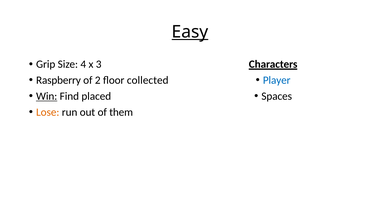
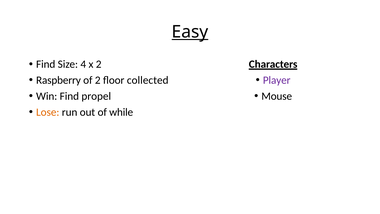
Grip: Grip -> Find (46, 64)
x 3: 3 -> 2 (99, 64)
Player colour: blue -> purple (277, 80)
Win underline: present -> none (47, 96)
placed: placed -> propel (96, 96)
Spaces: Spaces -> Mouse (277, 96)
them: them -> while (121, 112)
